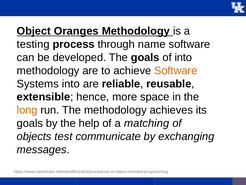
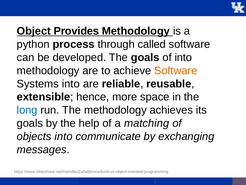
Oranges: Oranges -> Provides (76, 31)
testing: testing -> python (33, 44)
name: name -> called (152, 44)
long colour: orange -> blue (27, 110)
objects test: test -> into (64, 136)
